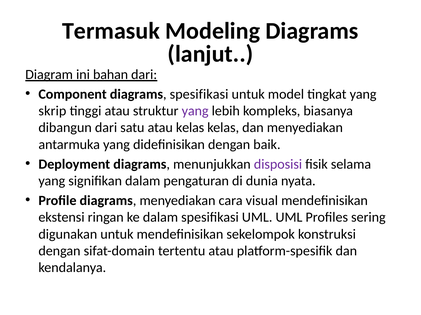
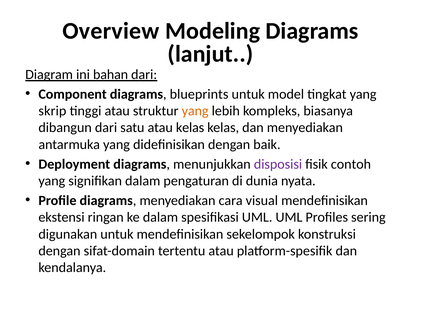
Termasuk: Termasuk -> Overview (111, 31)
diagrams spesifikasi: spesifikasi -> blueprints (199, 94)
yang colour: purple -> orange (195, 111)
selama: selama -> contoh (351, 164)
